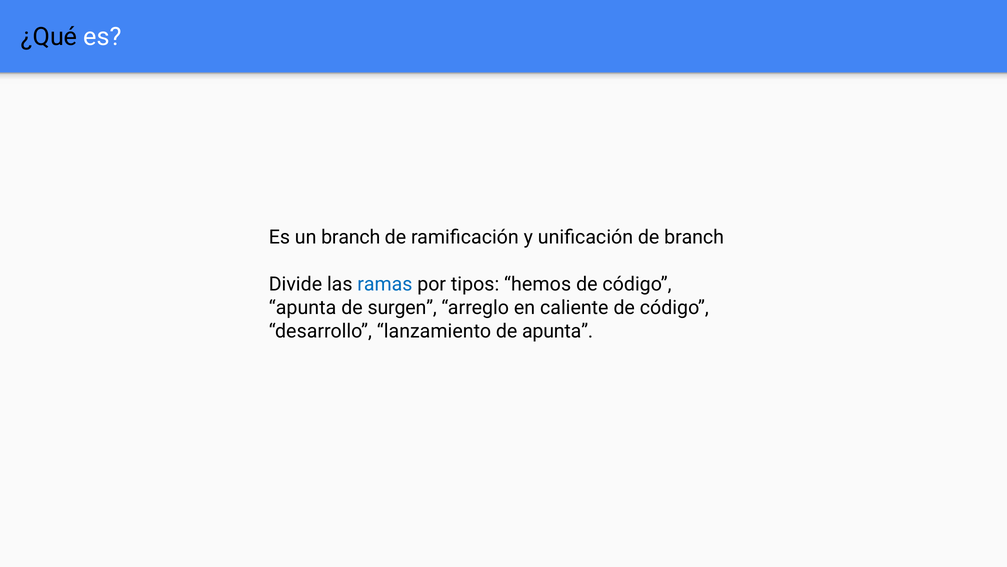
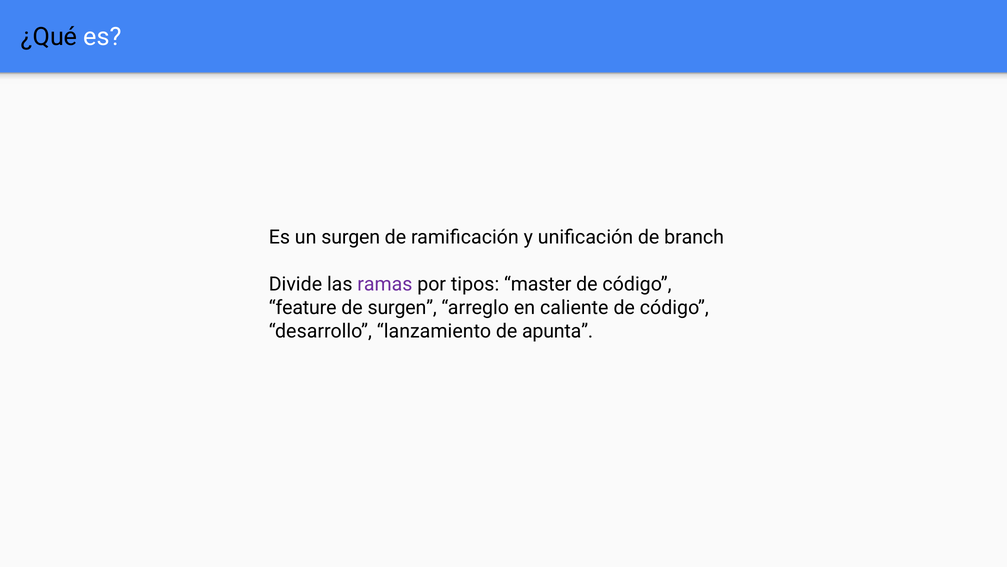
un branch: branch -> surgen (351, 237)
ramas colour: blue -> purple (385, 284)
hemos: hemos -> master (538, 284)
apunta: apunta -> feature (303, 307)
